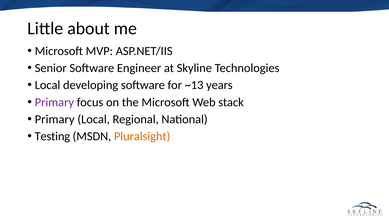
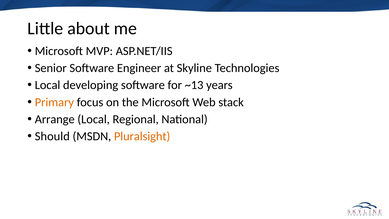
Primary colour: purple -> orange (54, 102)
Primary: Primary -> Arrange (55, 119)
Testing: Testing -> Should (52, 136)
